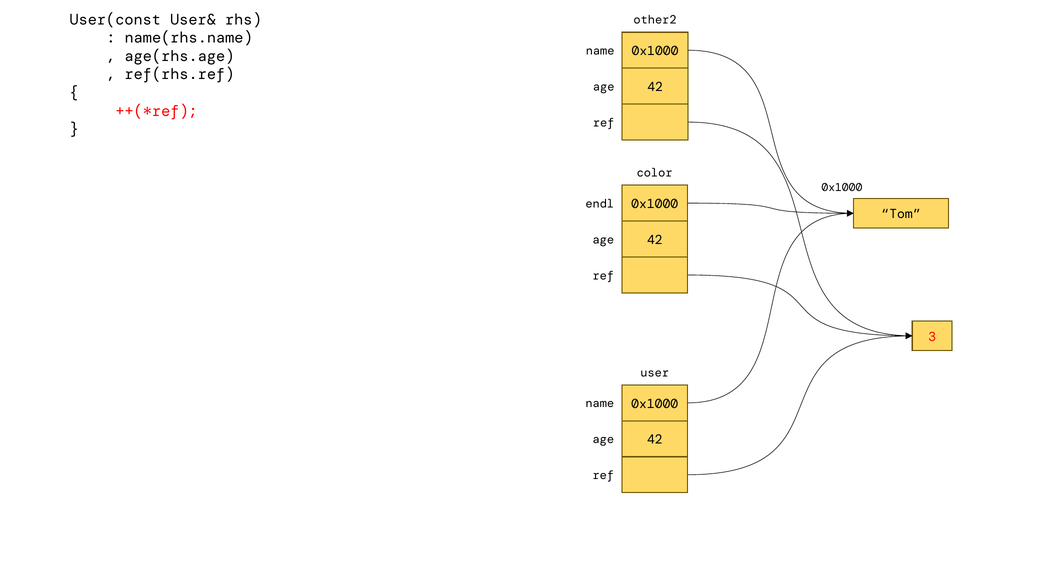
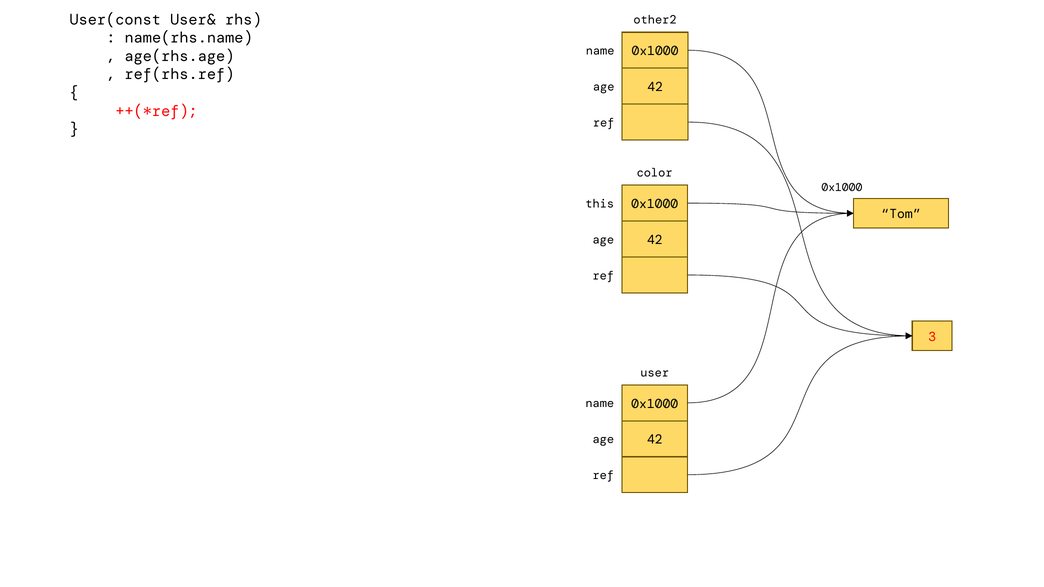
endl: endl -> this (600, 204)
